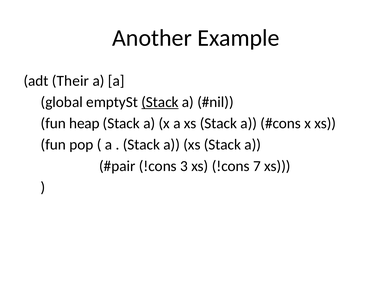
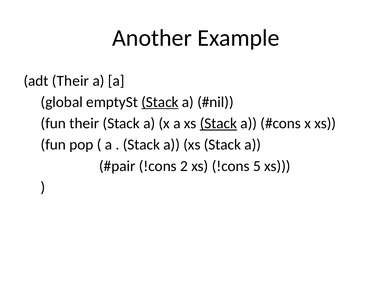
fun heap: heap -> their (84, 123)
Stack underline: none -> present (218, 123)
3: 3 -> 2 (184, 166)
7: 7 -> 5 (257, 166)
